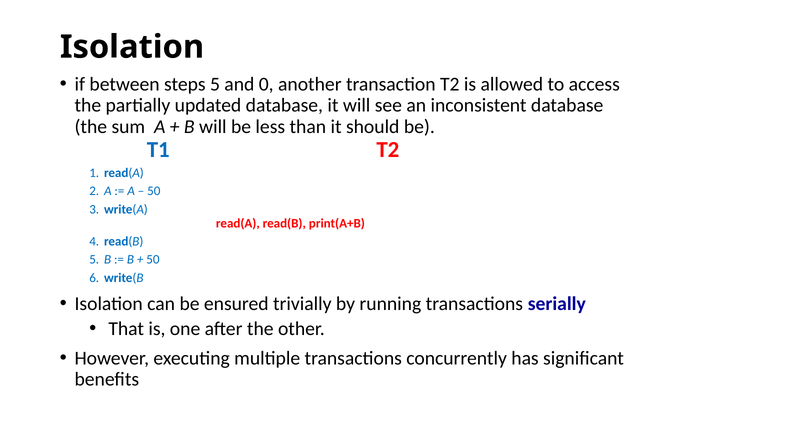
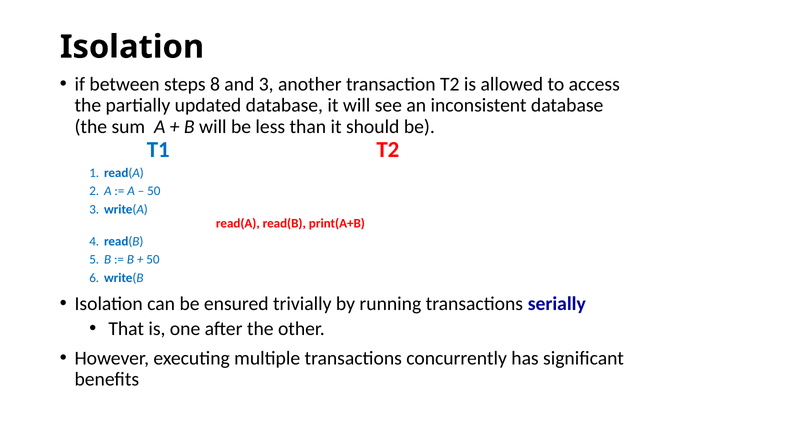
steps 5: 5 -> 8 (215, 84)
and 0: 0 -> 3 (266, 84)
